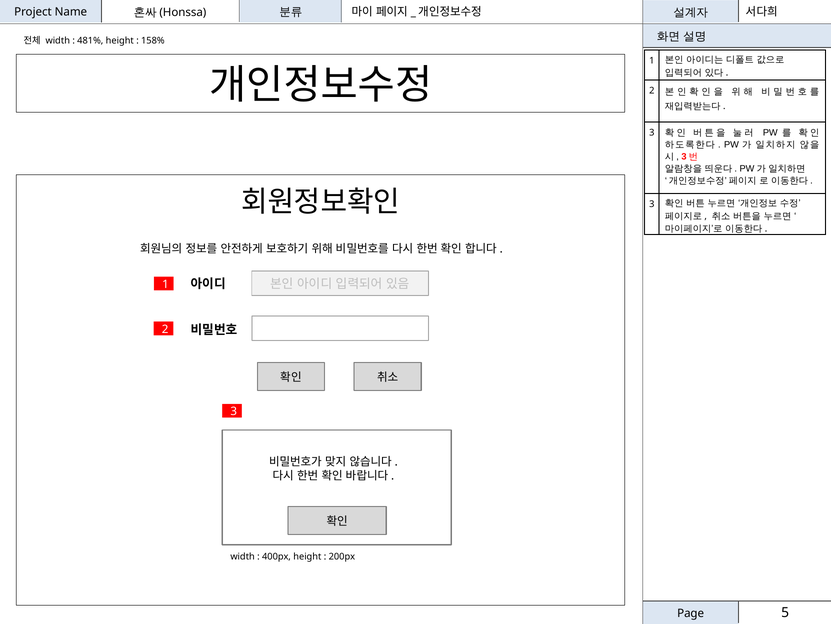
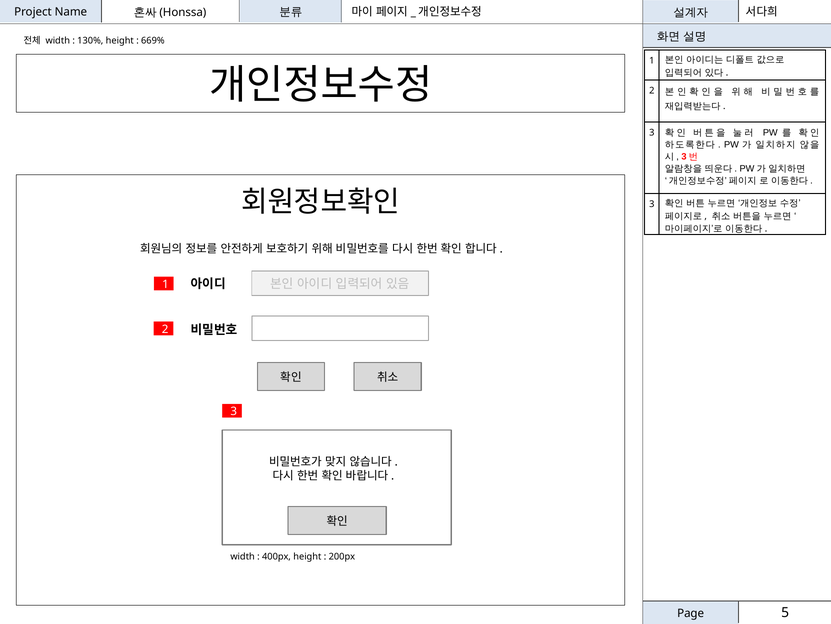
481%: 481% -> 130% (90, 41)
158%: 158% -> 669% (153, 41)
